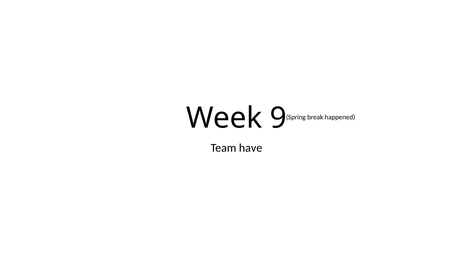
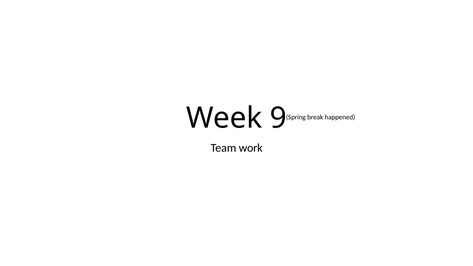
have: have -> work (251, 148)
